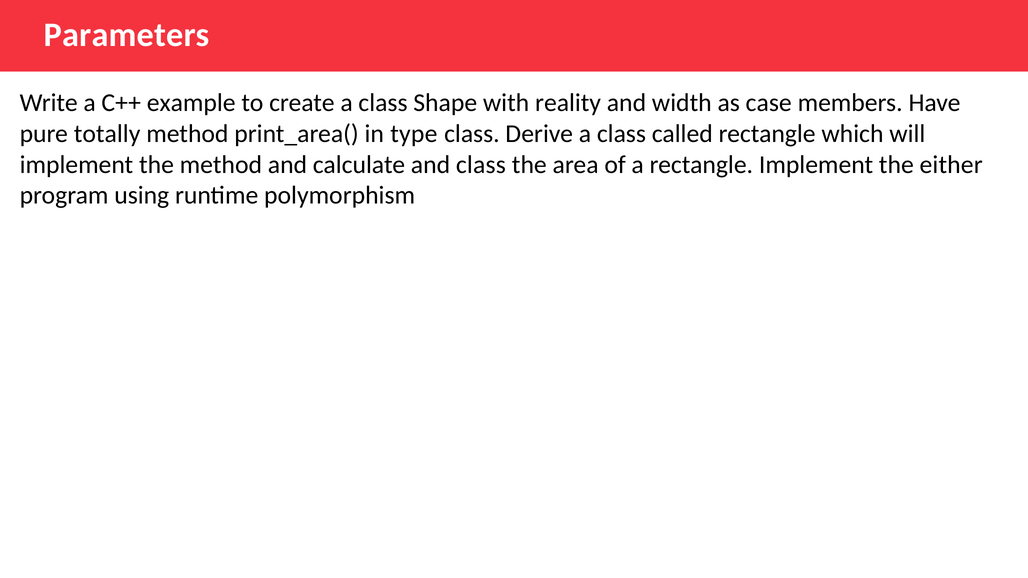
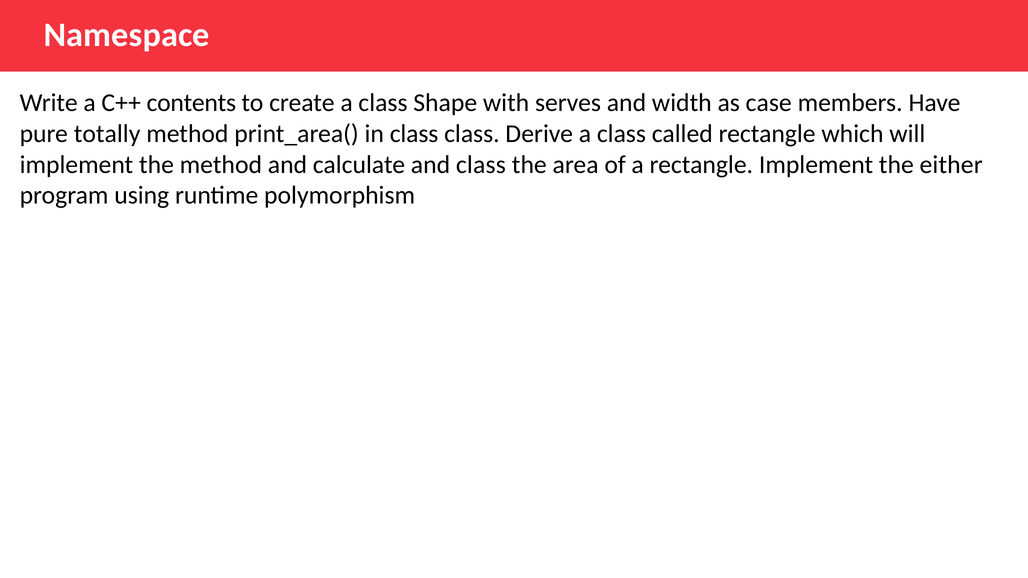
Parameters: Parameters -> Namespace (127, 35)
example: example -> contents (191, 103)
reality: reality -> serves (568, 103)
in type: type -> class (414, 134)
